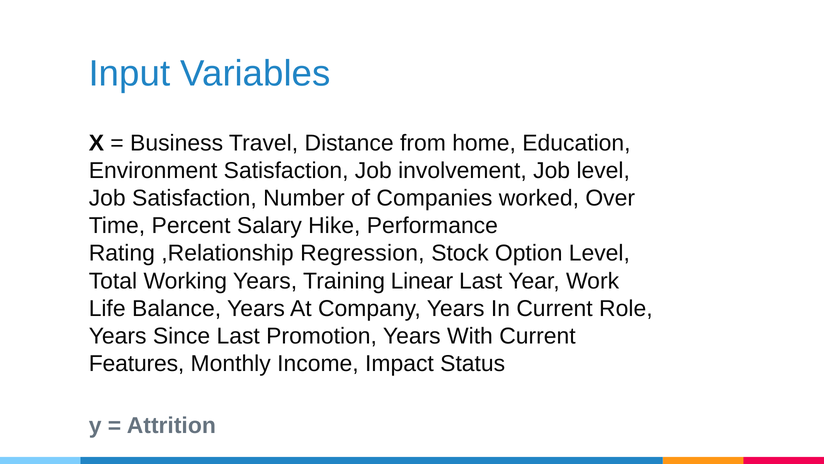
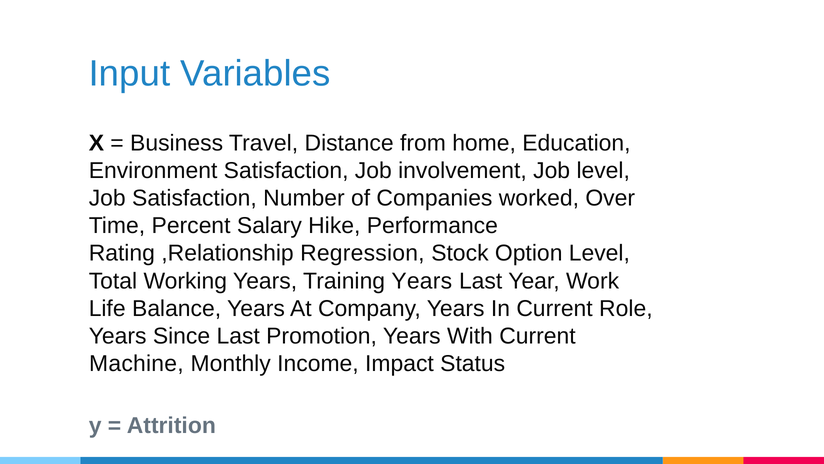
Training Linear: Linear -> Years (422, 281)
Features: Features -> Machine (136, 363)
